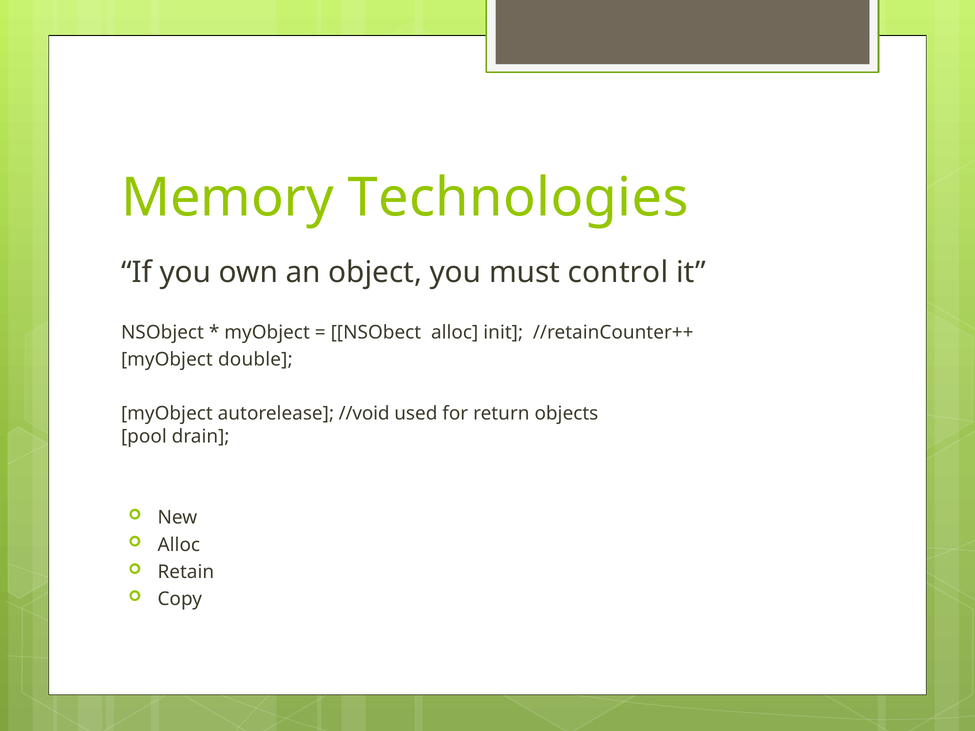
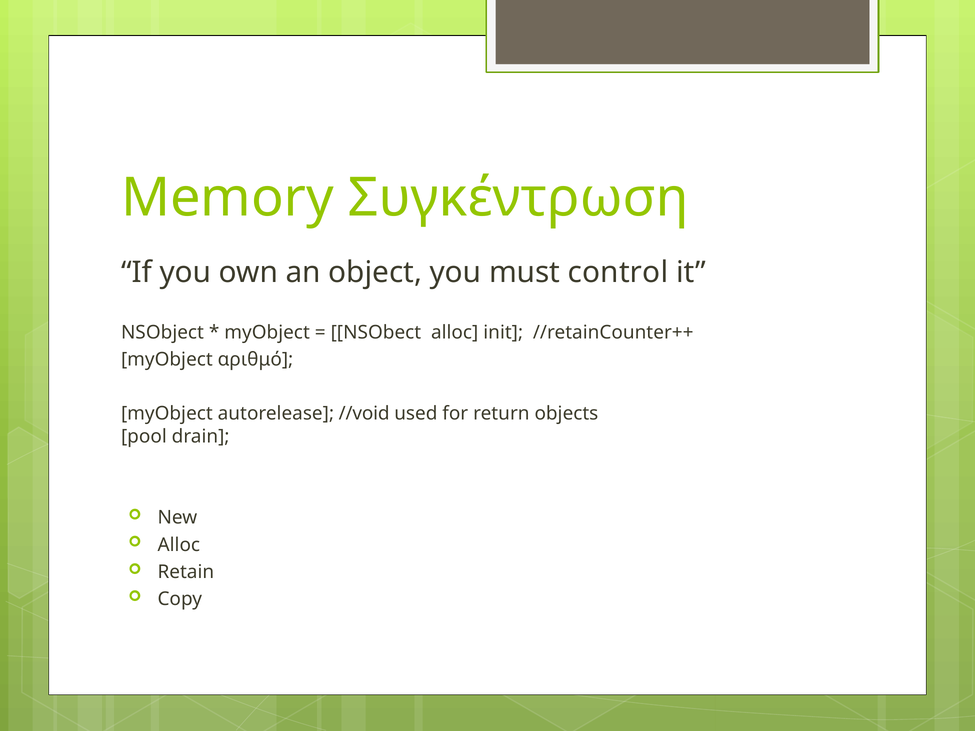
Technologies: Technologies -> Συγκέντρωση (518, 198)
double: double -> αριθμό (255, 360)
